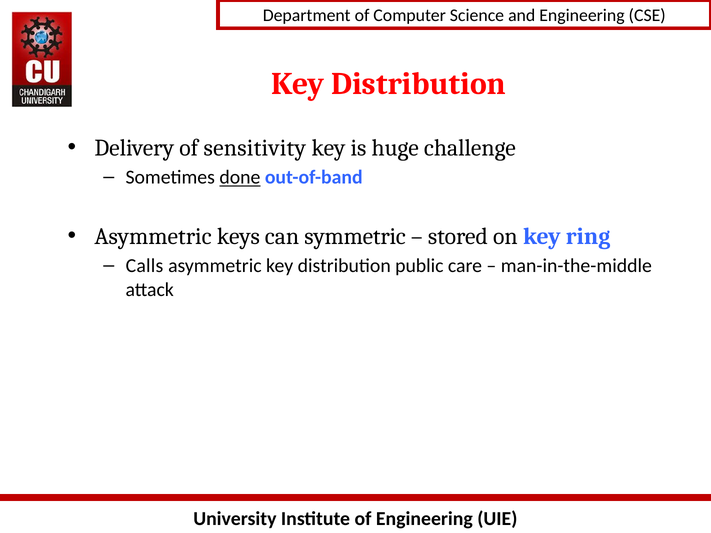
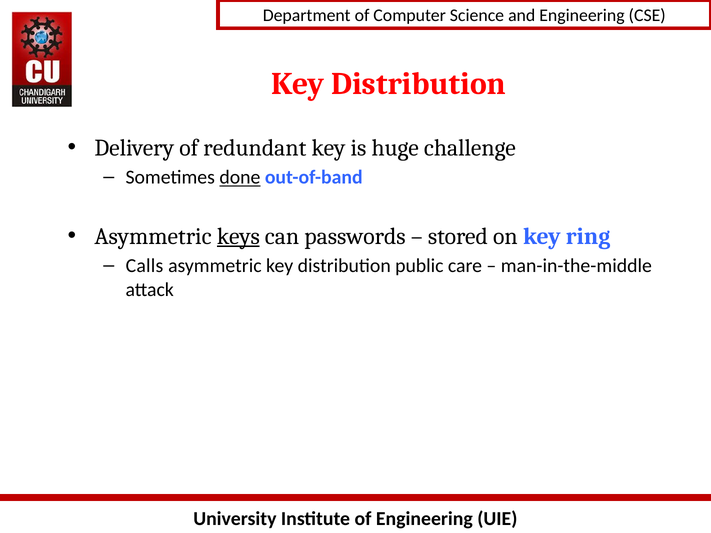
sensitivity: sensitivity -> redundant (255, 148)
keys underline: none -> present (238, 236)
symmetric: symmetric -> passwords (355, 236)
